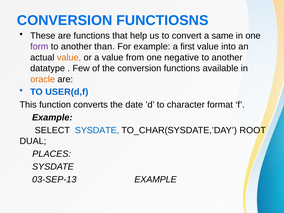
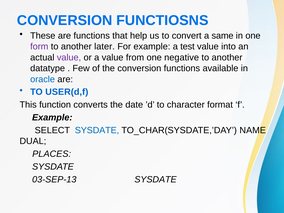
than: than -> later (104, 47)
first: first -> test (187, 47)
value colour: orange -> purple (69, 57)
oracle colour: orange -> blue (43, 79)
ROOT: ROOT -> NAME (253, 130)
03-SEP-13 EXAMPLE: EXAMPLE -> SYSDATE (156, 179)
